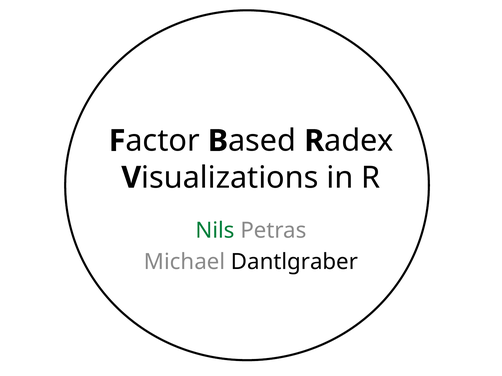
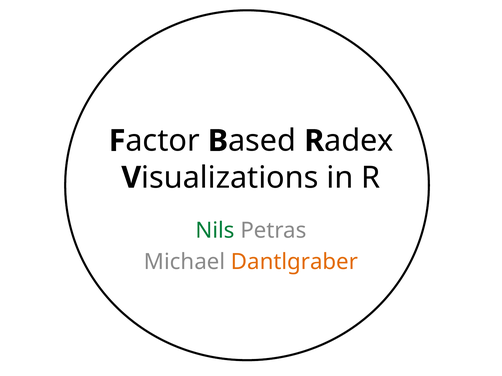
Dantlgraber colour: black -> orange (294, 262)
